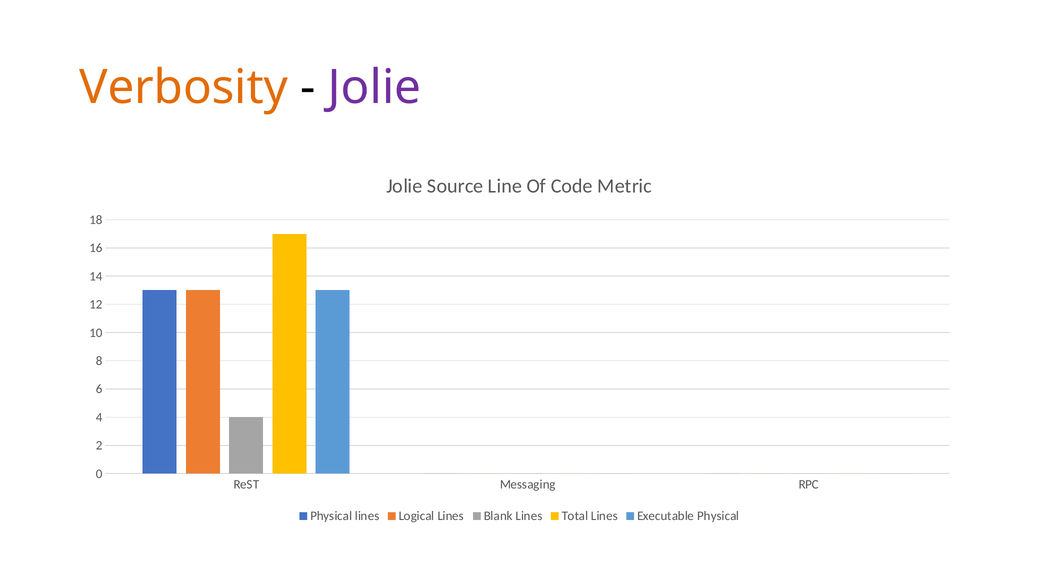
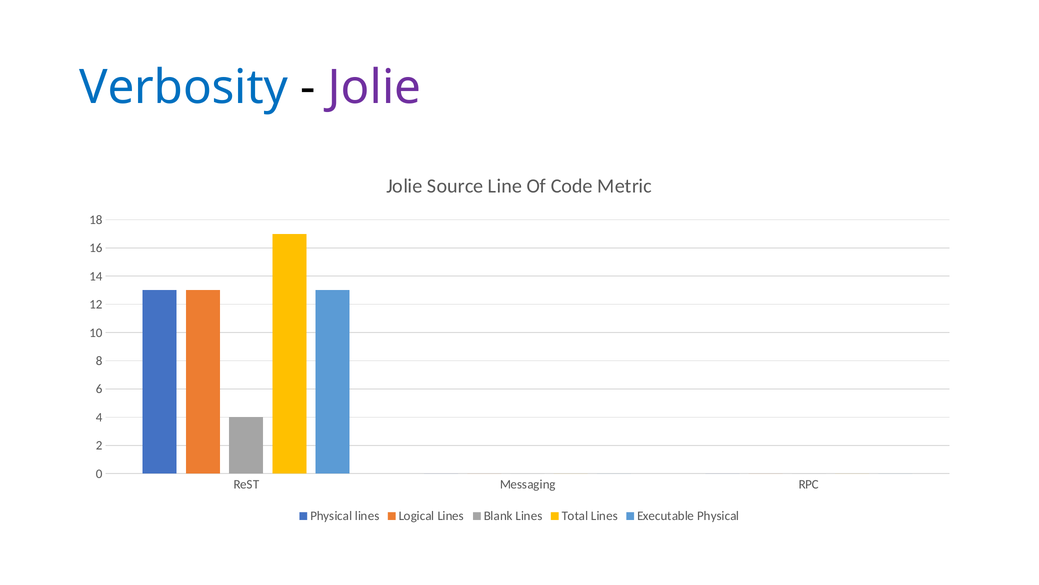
Verbosity colour: orange -> blue (184, 87)
